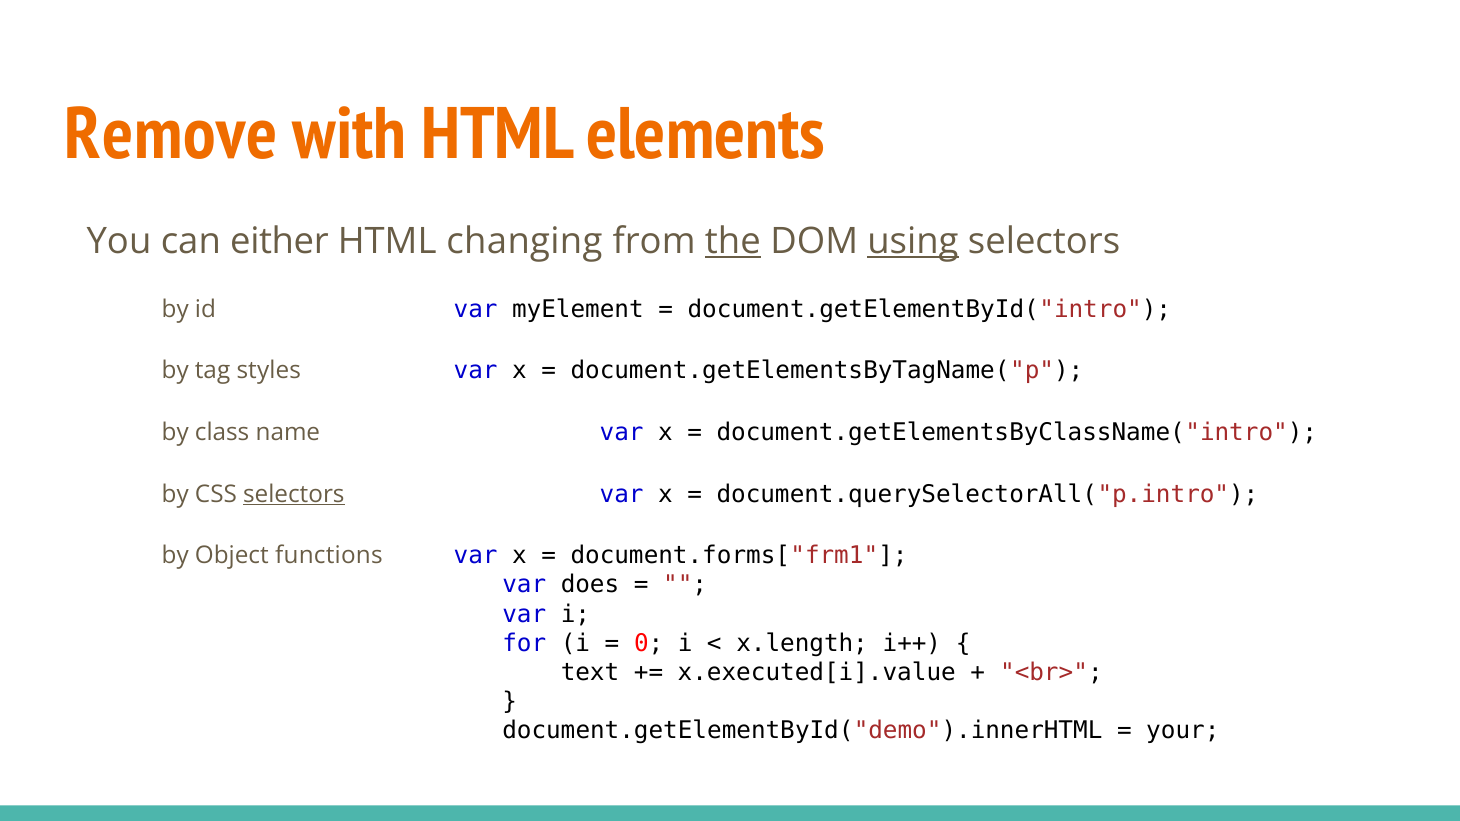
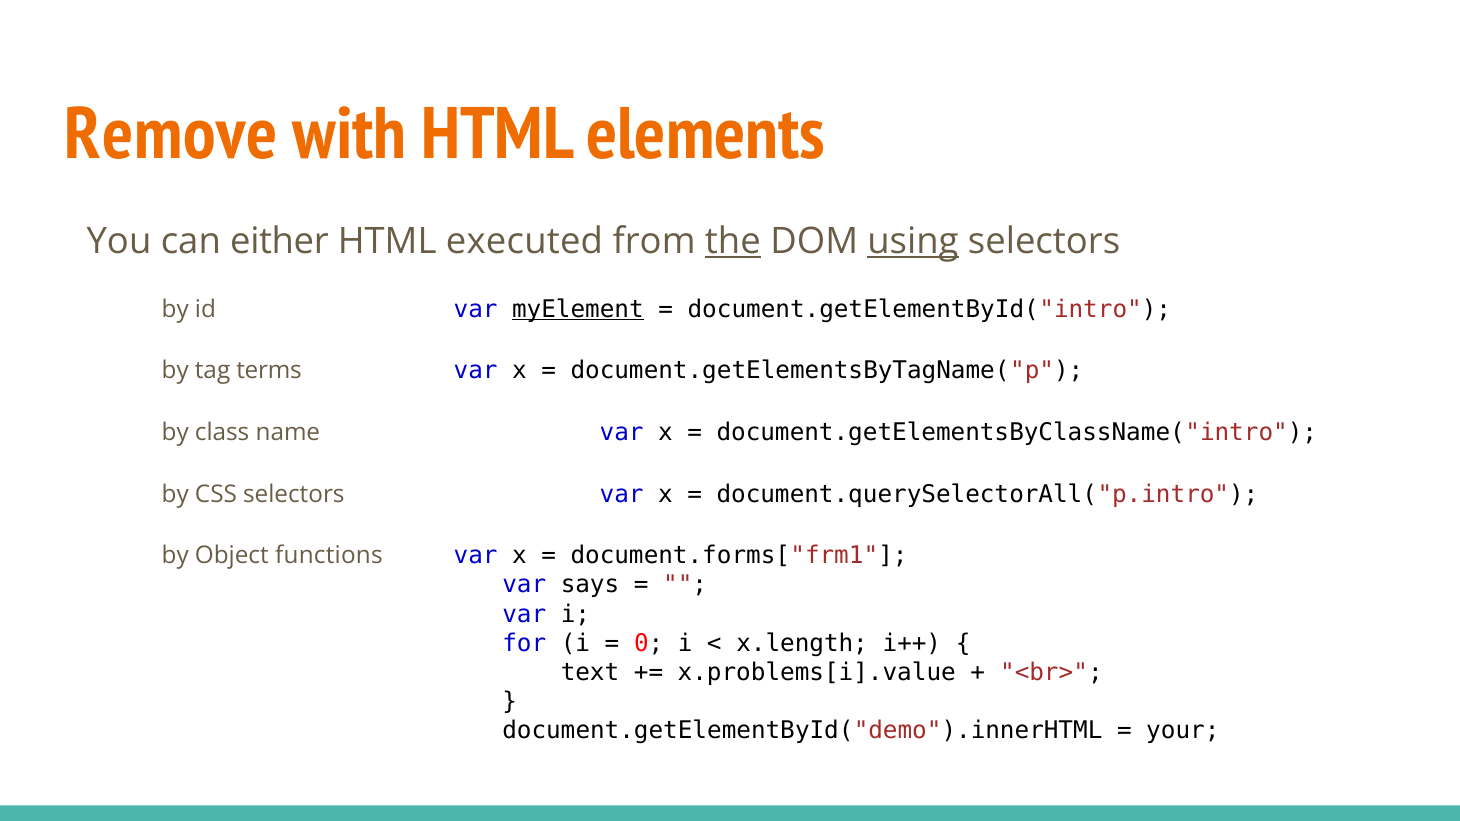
changing: changing -> executed (524, 241)
myElement underline: none -> present (578, 309)
styles: styles -> terms (269, 371)
selectors underline: present -> none (294, 494)
does: does -> says (590, 585)
x.executed[i].value: x.executed[i].value -> x.problems[i].value (817, 673)
